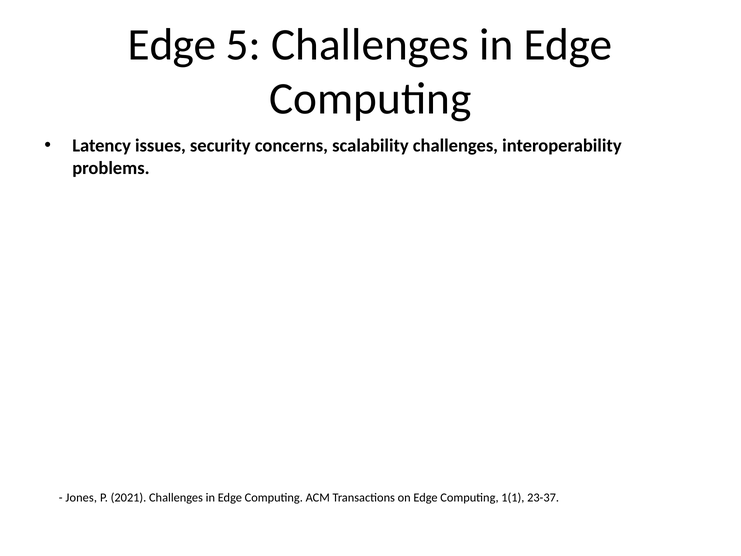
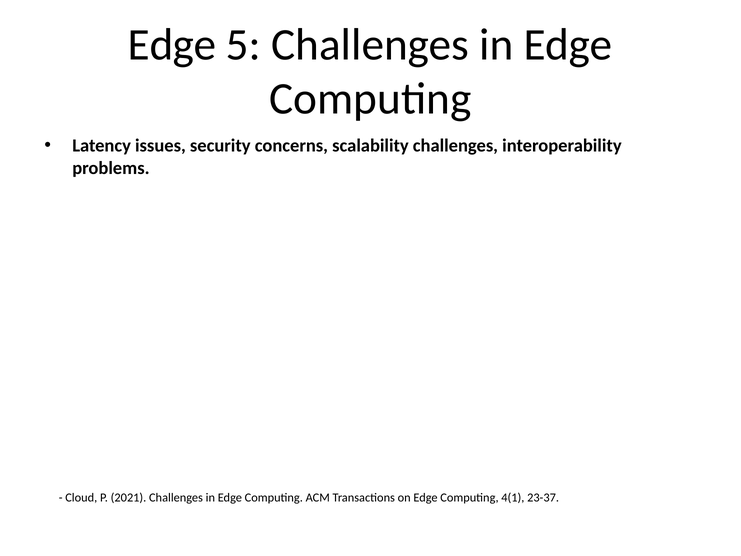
Jones: Jones -> Cloud (81, 497)
1(1: 1(1 -> 4(1 (513, 497)
